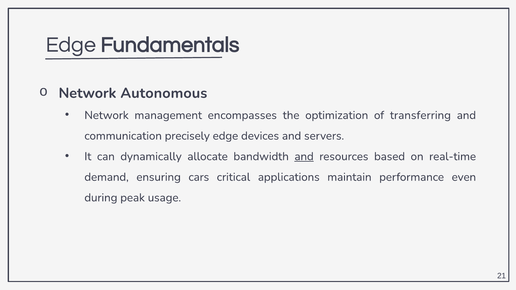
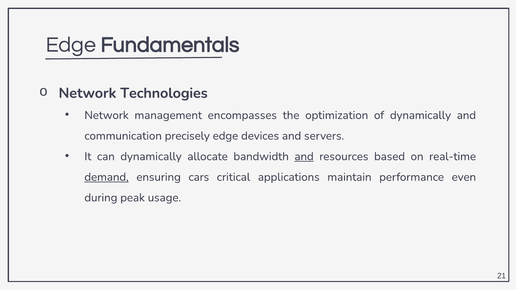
Autonomous: Autonomous -> Technologies (164, 93)
of transferring: transferring -> dynamically (421, 115)
demand underline: none -> present (107, 177)
